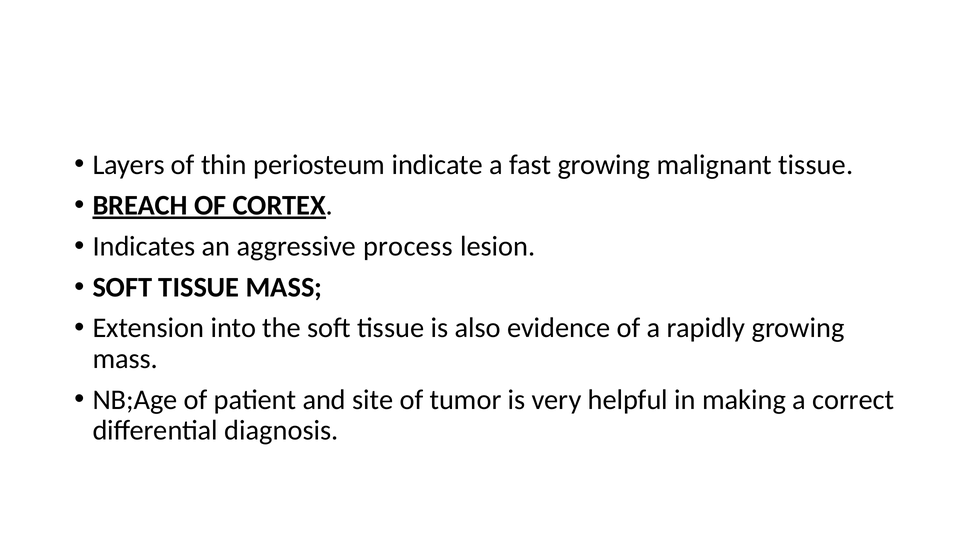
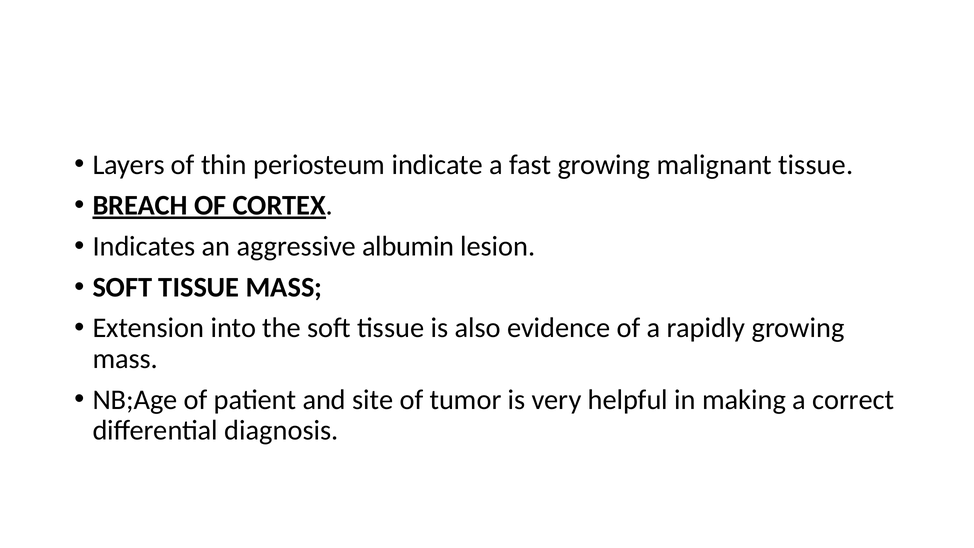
process: process -> albumin (408, 246)
